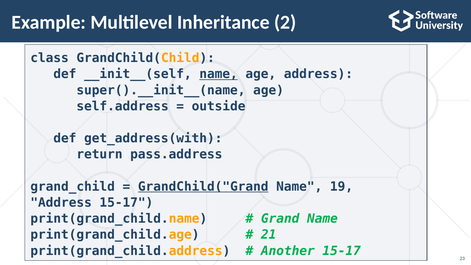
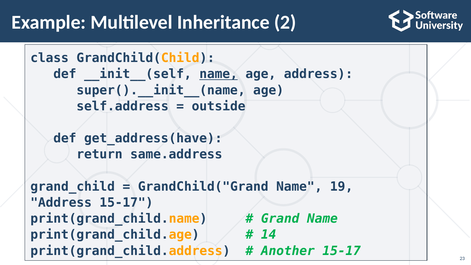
get_address(with: get_address(with -> get_address(have (153, 138)
pass.address: pass.address -> same.address (176, 154)
GrandChild("Grand underline: present -> none (203, 187)
21: 21 -> 14 (269, 235)
